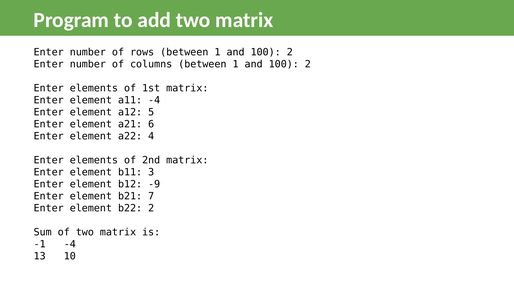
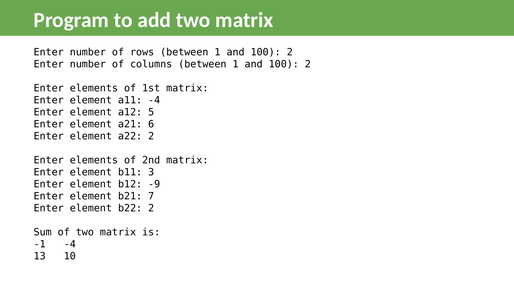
a22 4: 4 -> 2 (151, 136)
